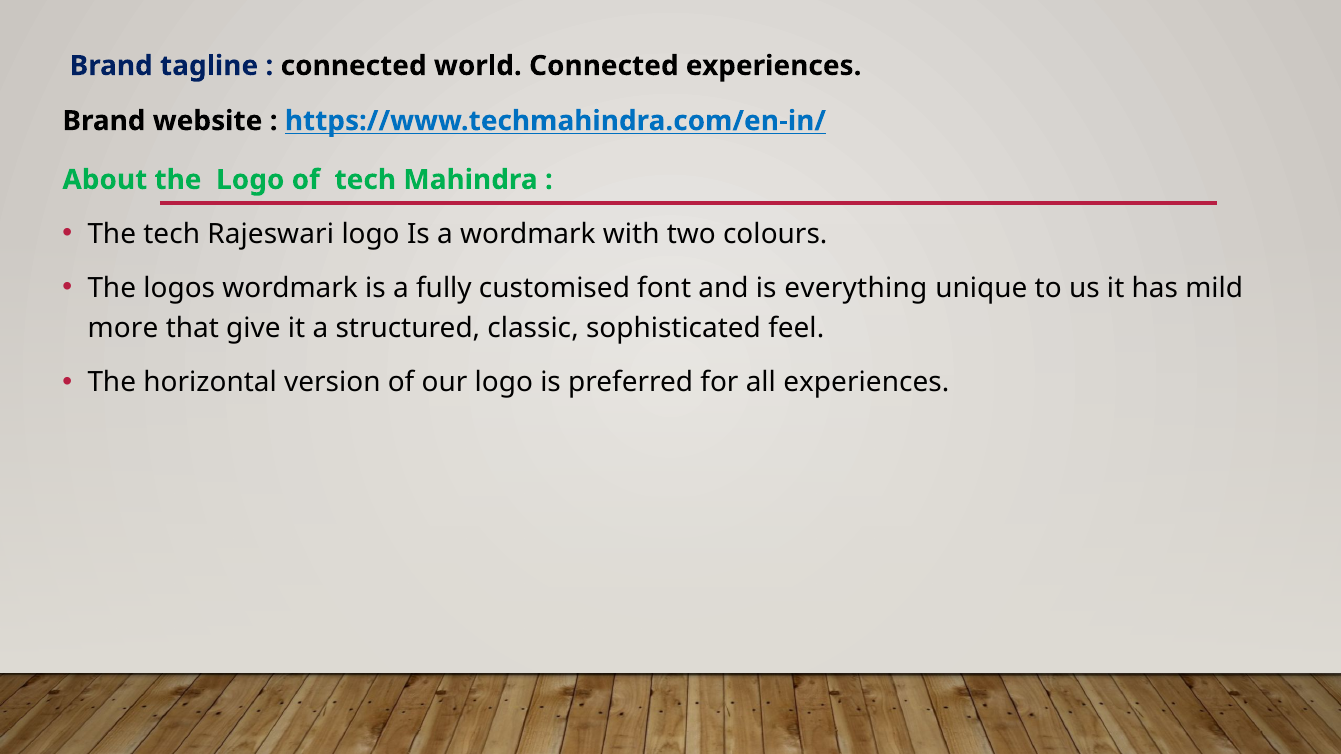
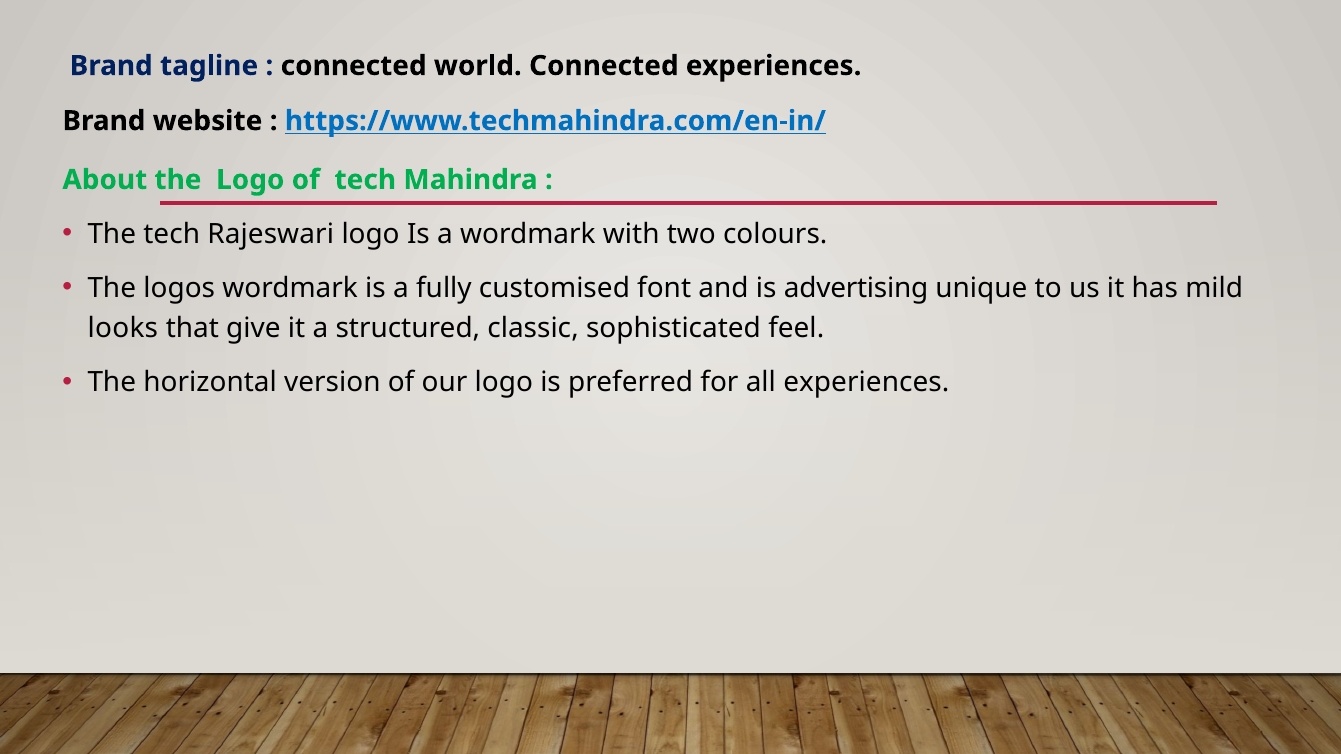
everything: everything -> advertising (856, 288)
more: more -> looks (123, 328)
